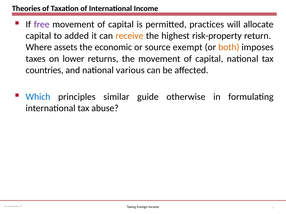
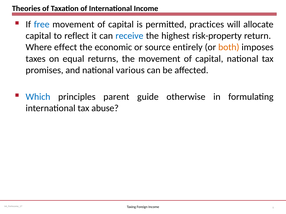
free colour: purple -> blue (42, 24)
added: added -> reflect (77, 36)
receive colour: orange -> blue (129, 36)
assets: assets -> effect (66, 47)
exempt: exempt -> entirely (188, 47)
lower: lower -> equal (73, 59)
countries: countries -> promises (44, 70)
similar: similar -> parent (116, 97)
